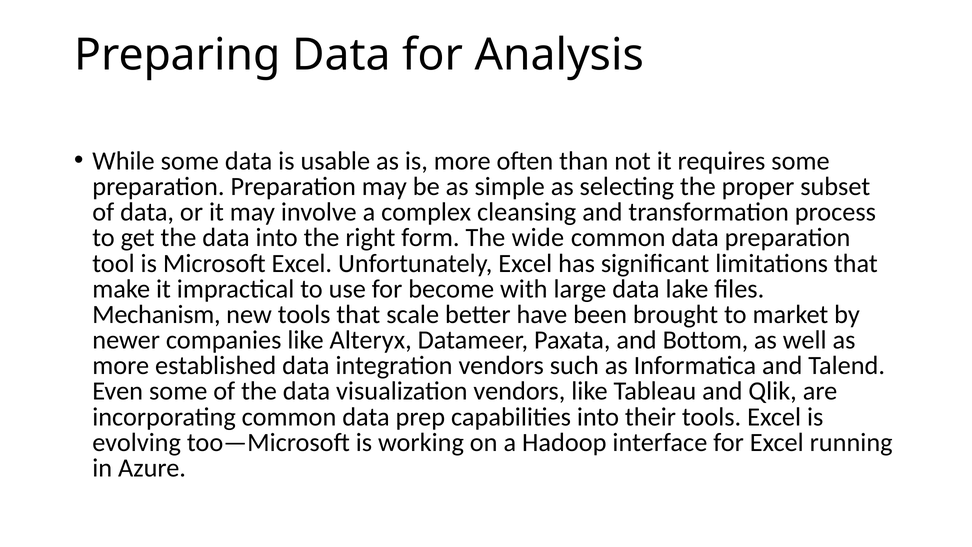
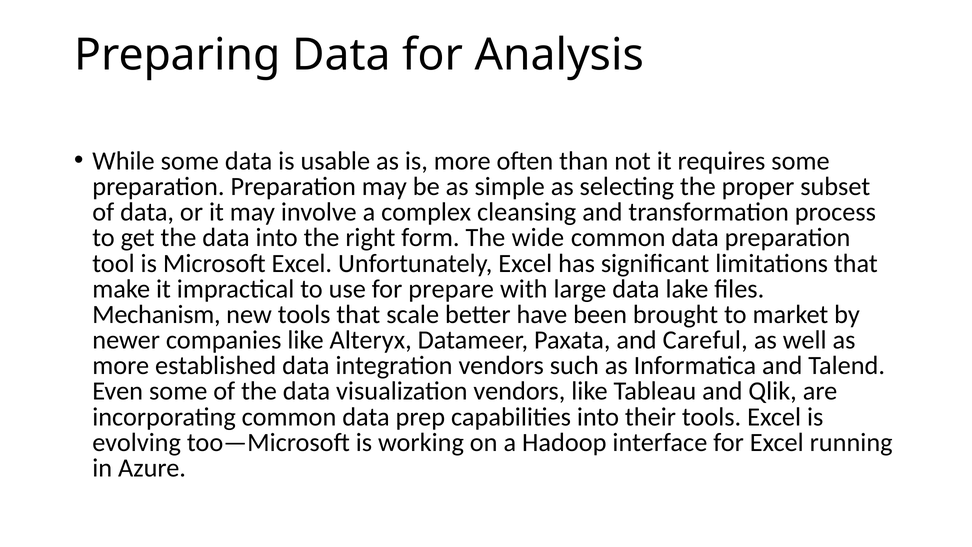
become: become -> prepare (451, 289)
Bottom: Bottom -> Careful (705, 340)
